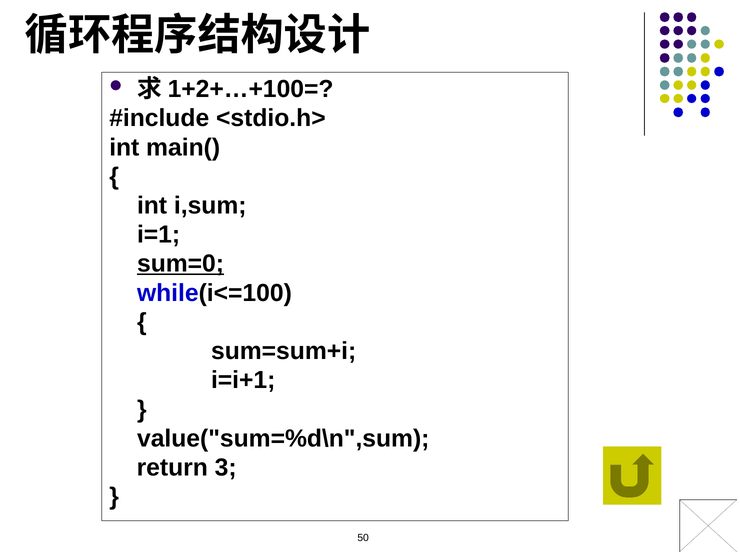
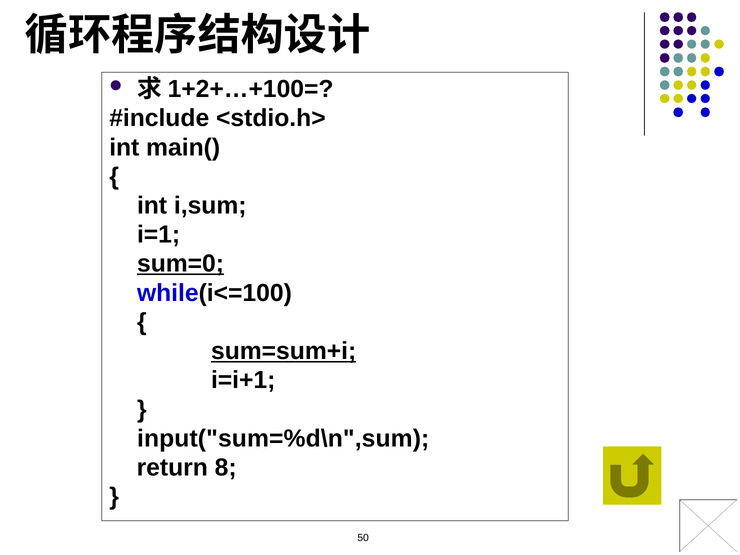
sum=sum+i underline: none -> present (284, 351)
value("sum=%d\n",sum: value("sum=%d\n",sum -> input("sum=%d\n",sum (283, 438)
3: 3 -> 8 (226, 468)
